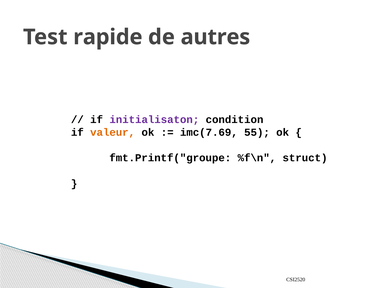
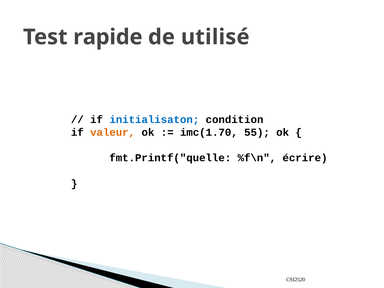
autres: autres -> utilisé (215, 37)
initialisaton colour: purple -> blue (154, 120)
imc(7.69: imc(7.69 -> imc(1.70 (209, 132)
fmt.Printf("groupe: fmt.Printf("groupe -> fmt.Printf("quelle (170, 158)
struct: struct -> écrire (305, 158)
